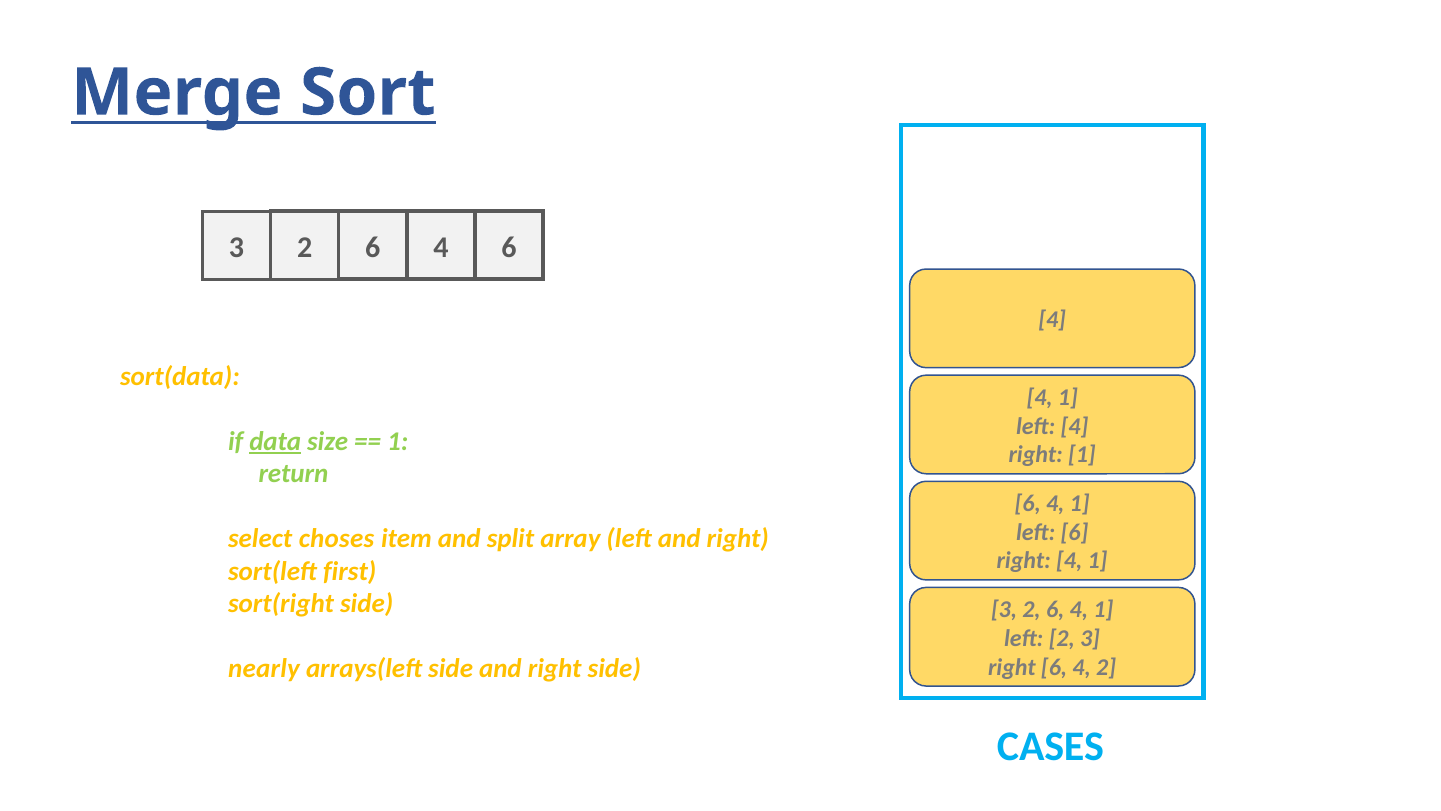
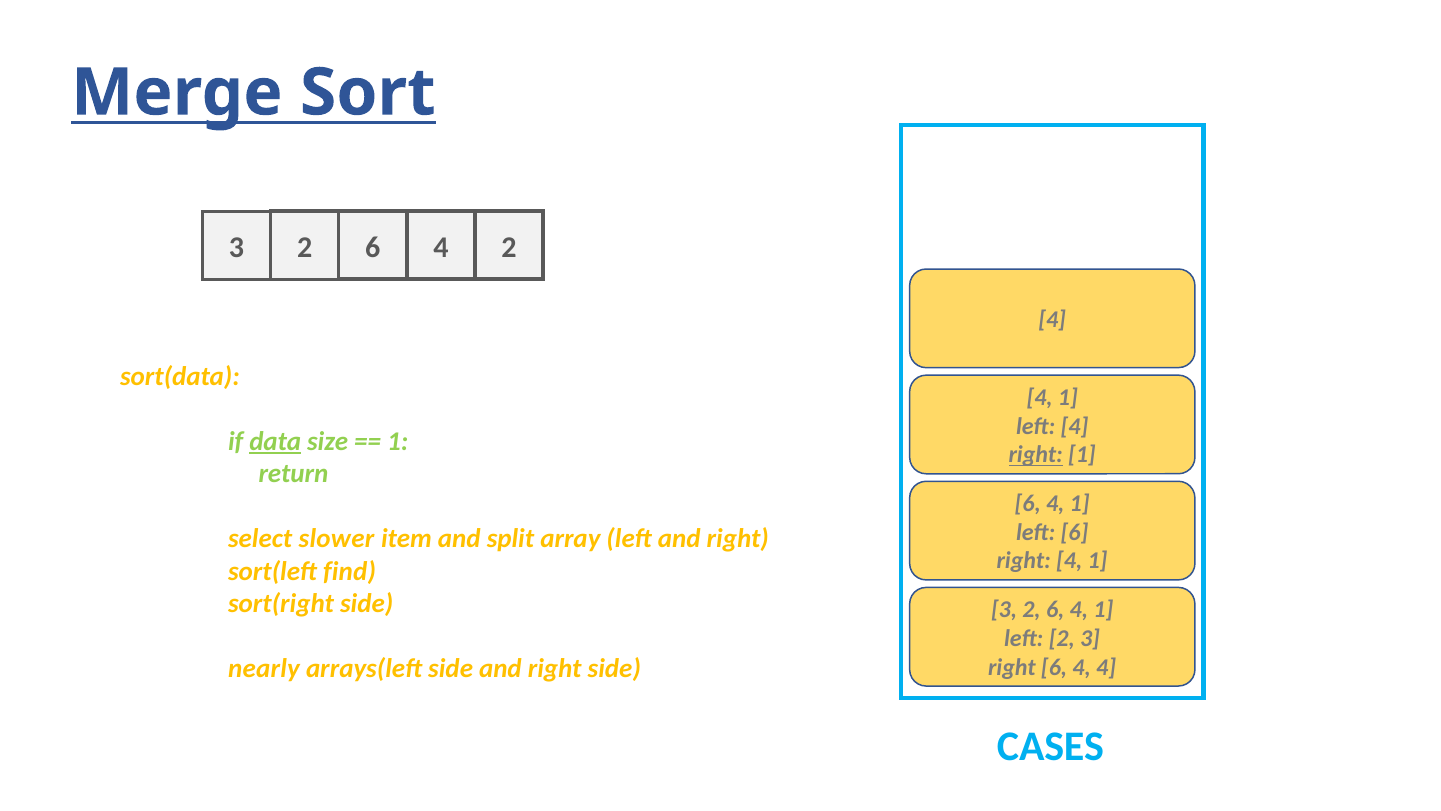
4 6: 6 -> 2 (509, 247)
right underline: none -> present (1036, 455)
choses: choses -> slower (337, 539)
first: first -> find (350, 571)
4 2: 2 -> 4 (1106, 667)
